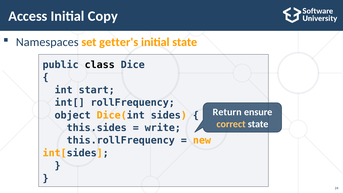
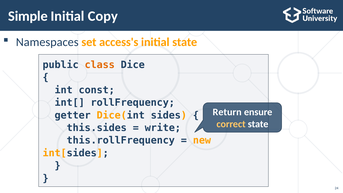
Access: Access -> Simple (28, 16)
getter's: getter's -> access's (119, 42)
class colour: black -> orange (100, 65)
start: start -> const (97, 90)
object: object -> getter (73, 115)
